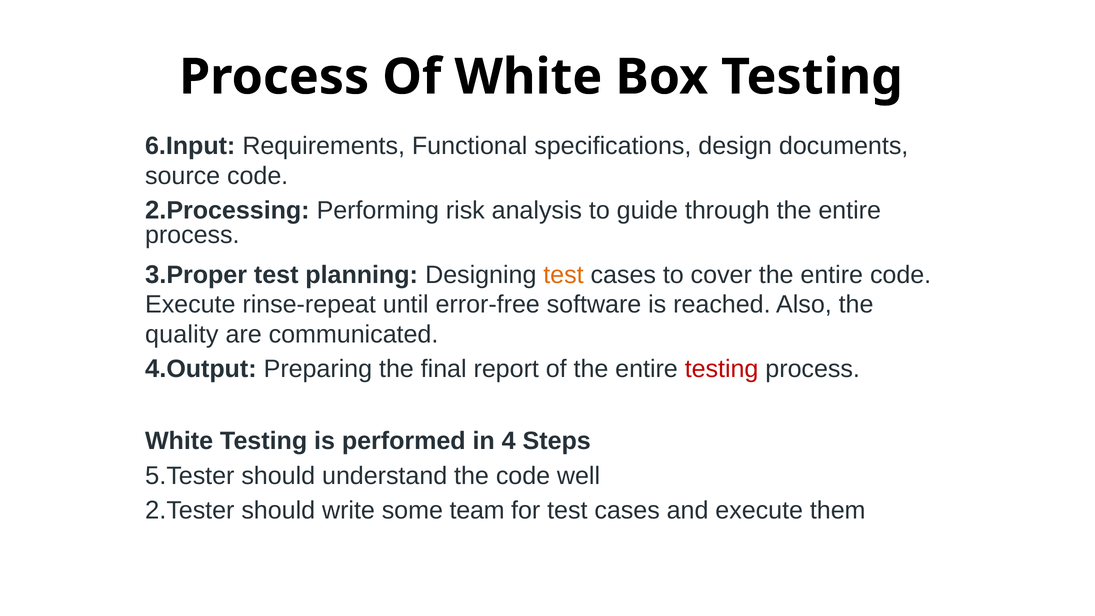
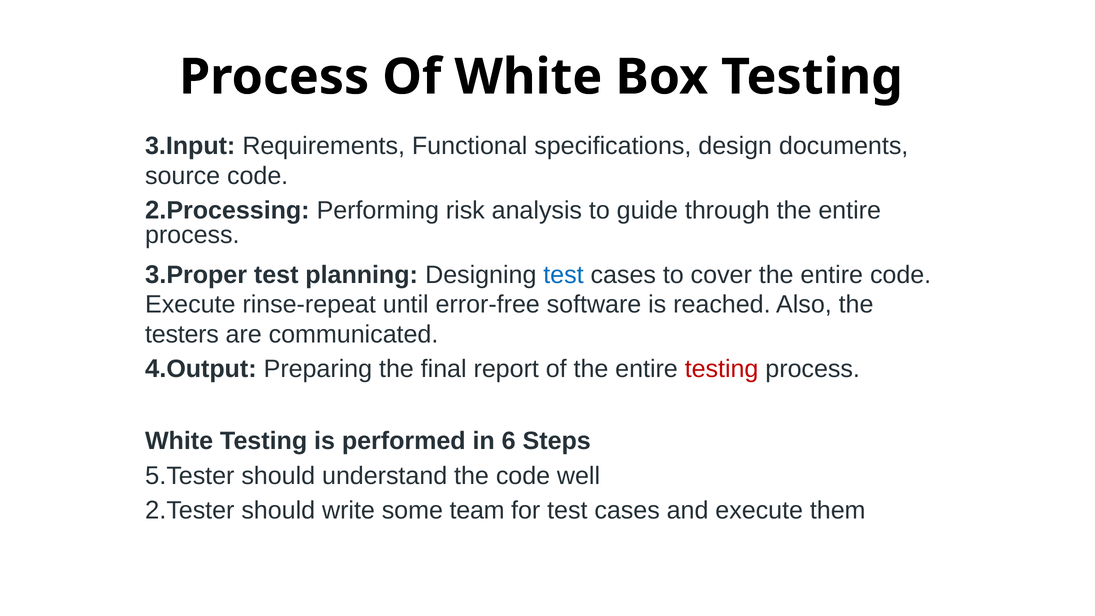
6.Input: 6.Input -> 3.Input (190, 146)
test colour: orange -> blue (563, 275)
quality: quality -> testers (182, 334)
4: 4 -> 6 (509, 441)
